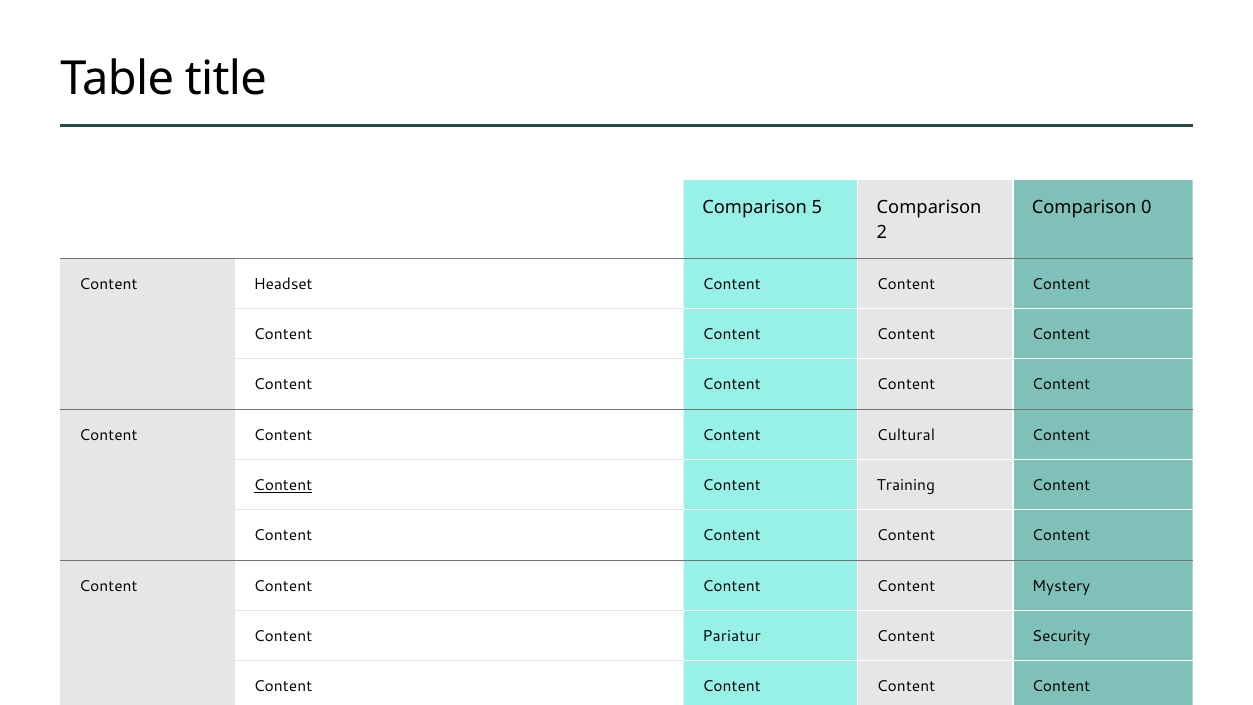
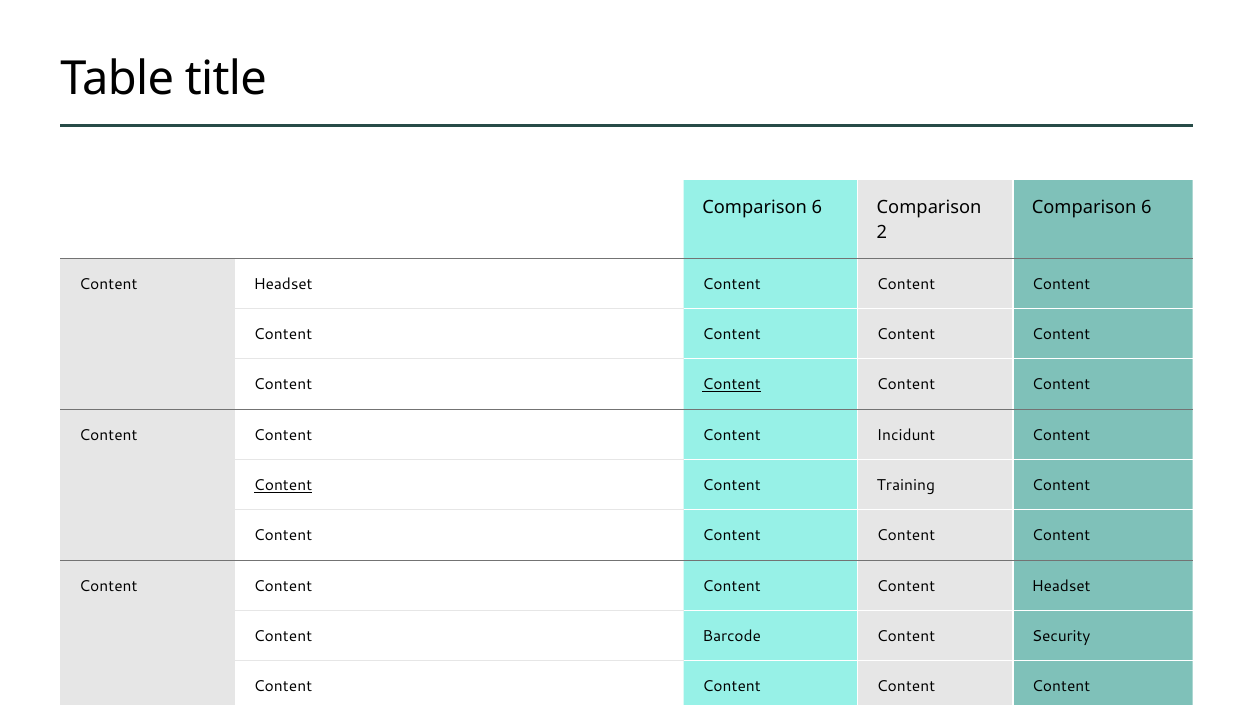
5: 5 -> 6 (817, 208)
0: 0 -> 6 (1146, 208)
Content underline: none -> present (732, 385)
Cultural: Cultural -> Incidunt (906, 435)
Content Content Mystery: Mystery -> Headset (1061, 586)
Pariatur: Pariatur -> Barcode (732, 636)
